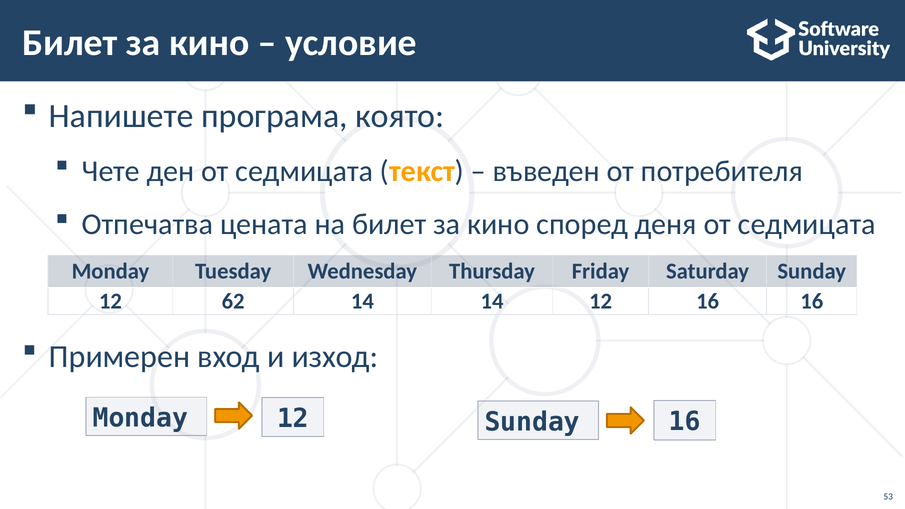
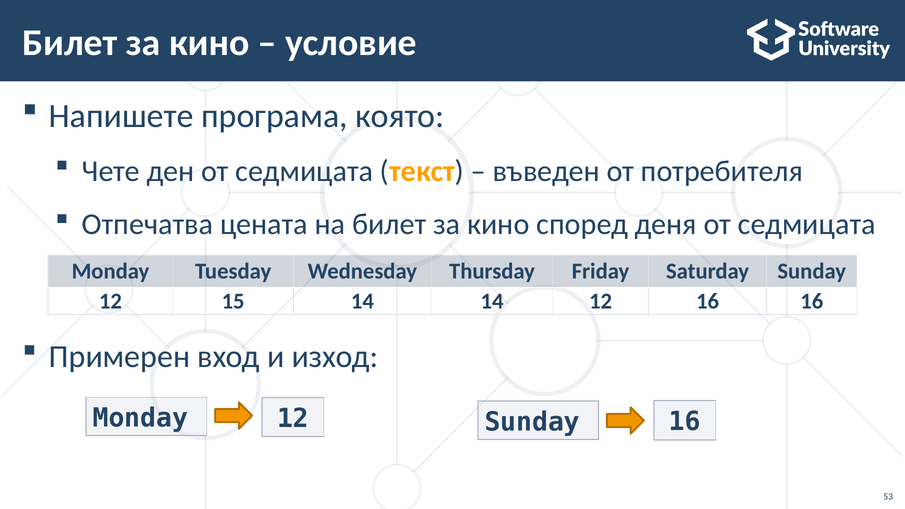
62: 62 -> 15 (233, 301)
